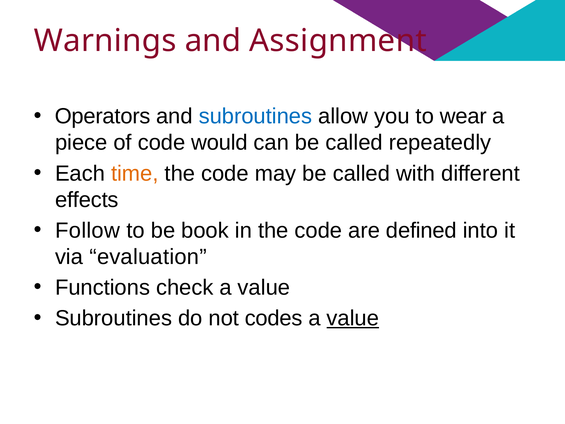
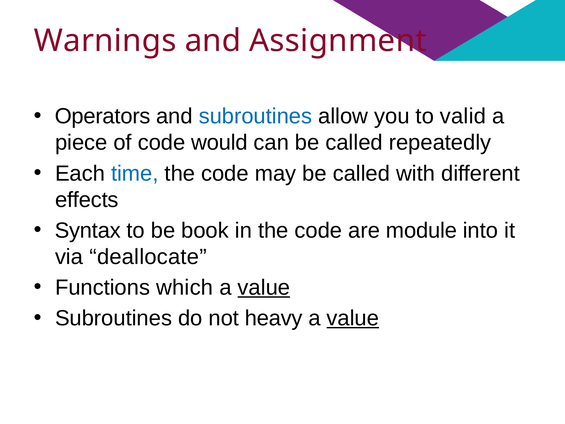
wear: wear -> valid (463, 116)
time colour: orange -> blue (135, 173)
Follow: Follow -> Syntax (88, 230)
defined: defined -> module (421, 230)
evaluation: evaluation -> deallocate (148, 257)
check: check -> which (185, 287)
value underline: none -> present (264, 287)
codes: codes -> heavy (274, 318)
